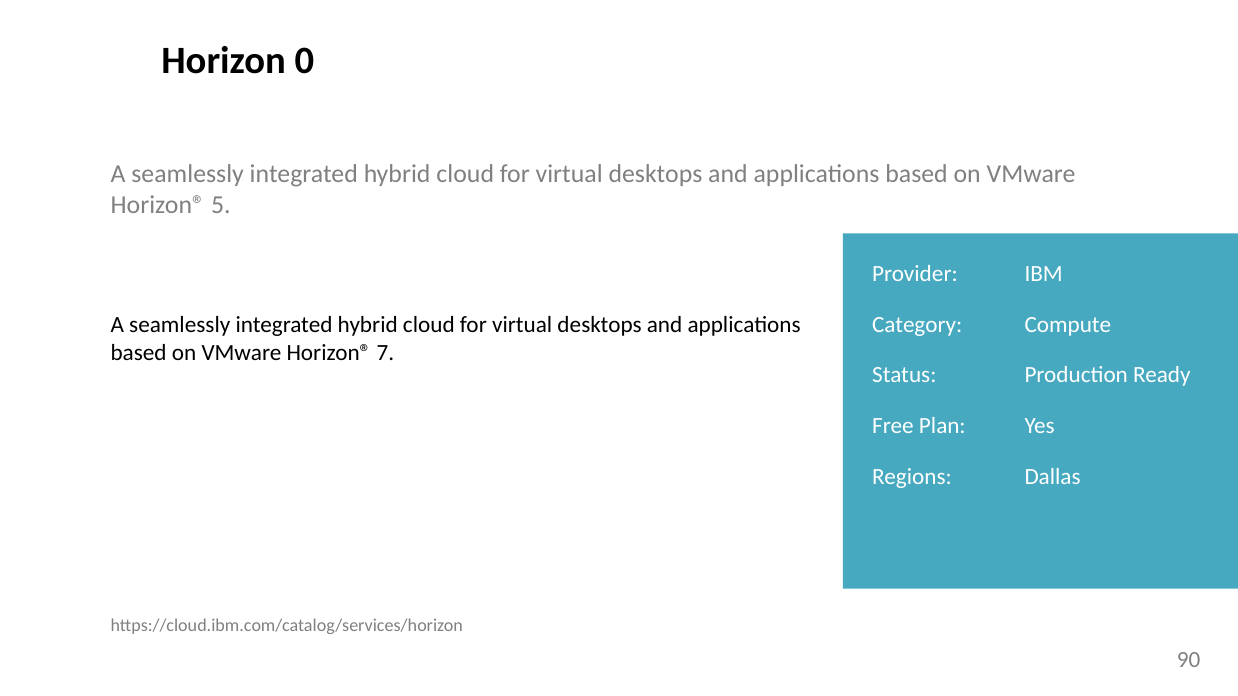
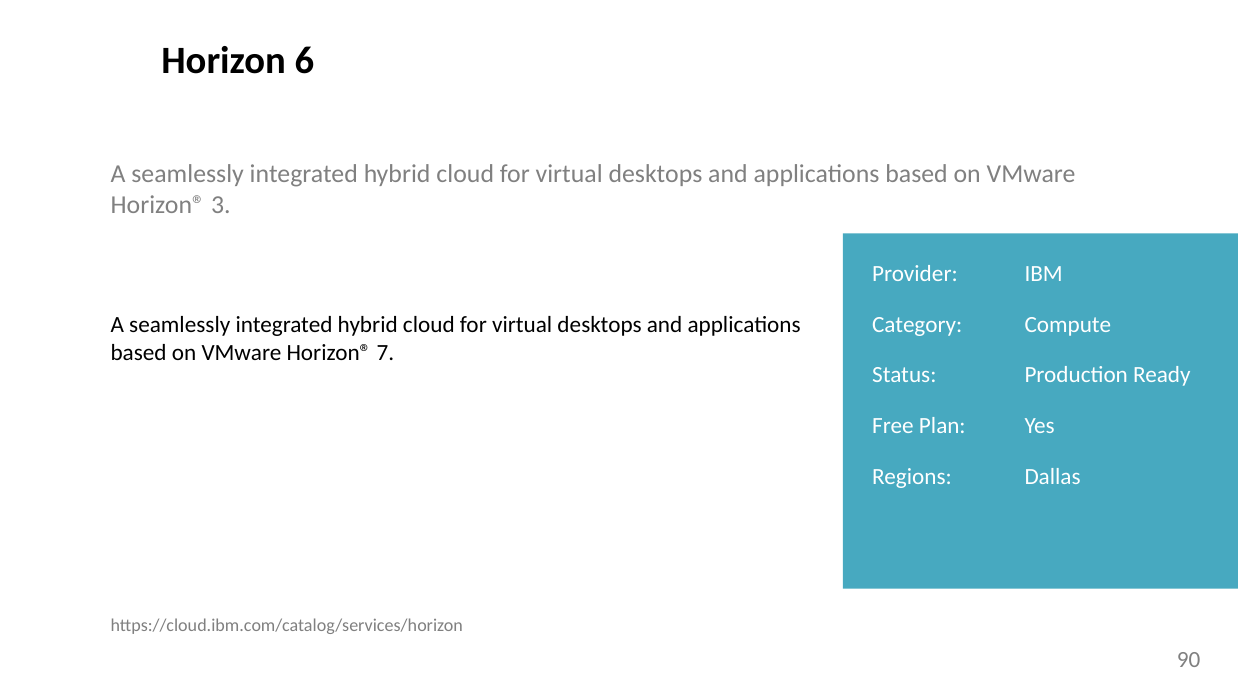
0: 0 -> 6 (304, 61)
5: 5 -> 3 (221, 205)
